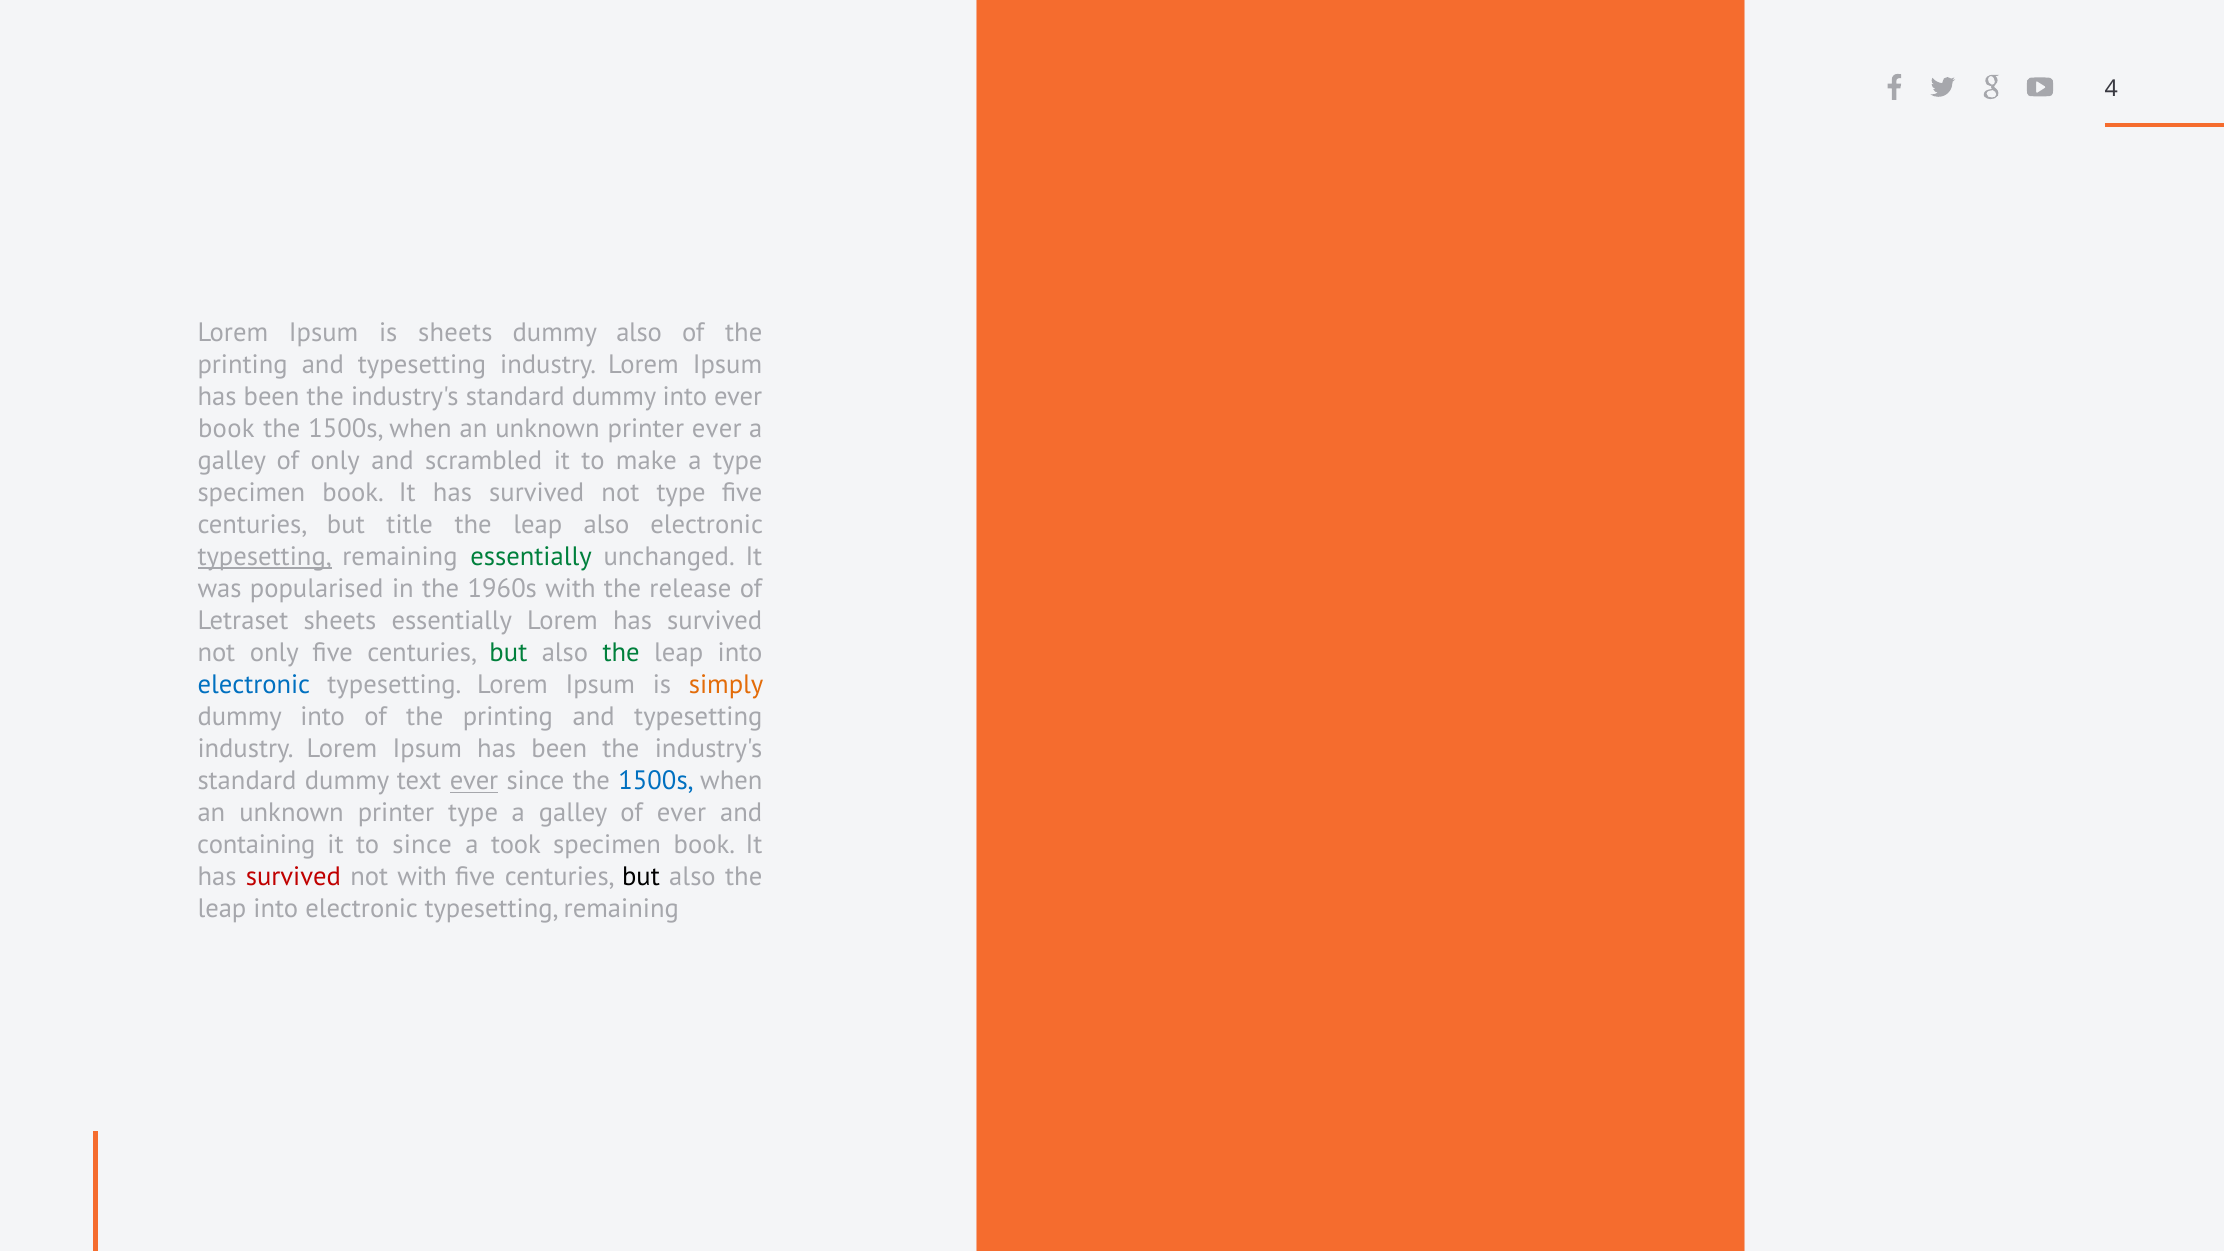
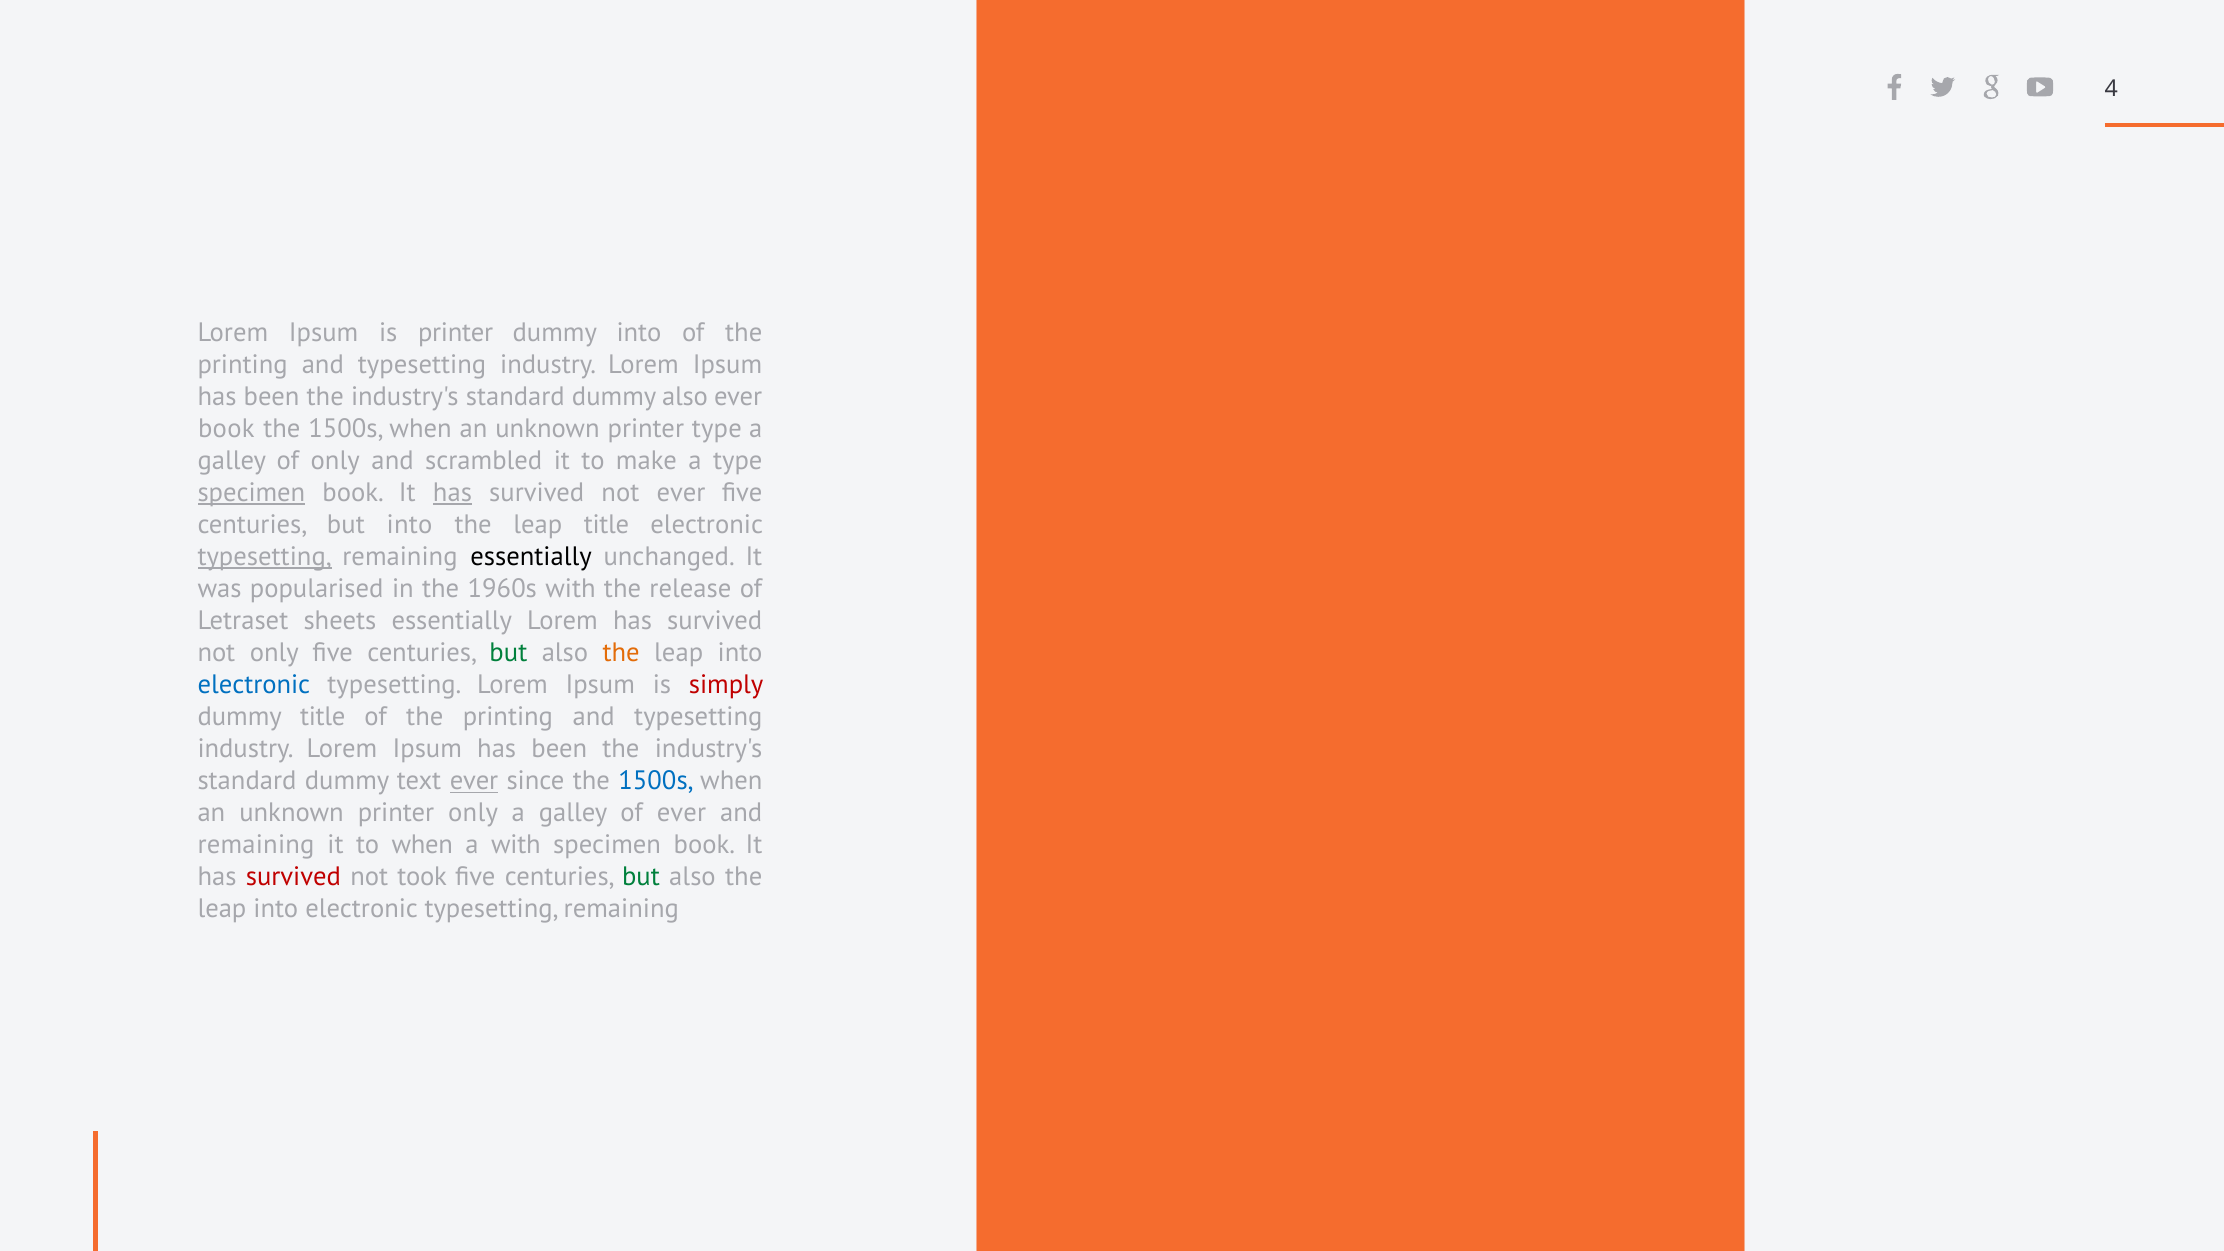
is sheets: sheets -> printer (456, 332)
dummy also: also -> into (639, 332)
standard dummy into: into -> also (685, 396)
printer ever: ever -> type (717, 429)
specimen underline: none -> present (251, 493)
has underline: none -> present (452, 493)
not type: type -> ever (681, 493)
but title: title -> into (410, 525)
leap also: also -> title (606, 525)
essentially colour: green -> black (531, 557)
the colour: green -> orange (621, 653)
simply colour: orange -> red (726, 685)
into: into -> title (323, 717)
printer type: type -> only (473, 813)
containing: containing -> remaining (256, 845)
to since: since -> when (422, 845)
a took: took -> with (516, 845)
not with: with -> took (422, 877)
but colour: black -> green (641, 877)
